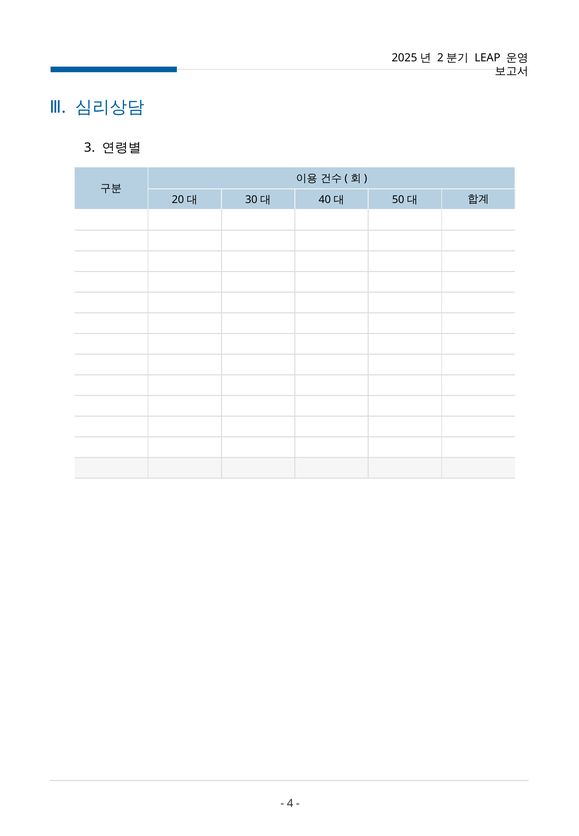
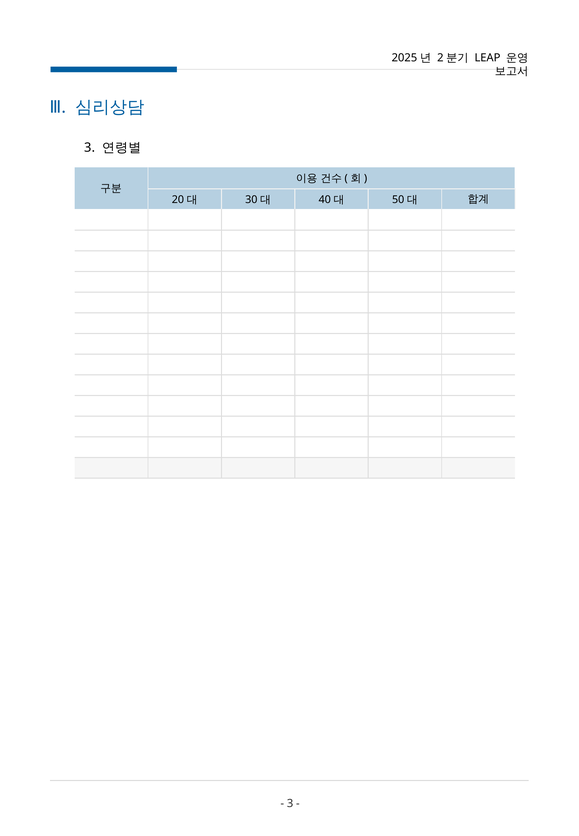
4: 4 -> 3 (290, 804)
